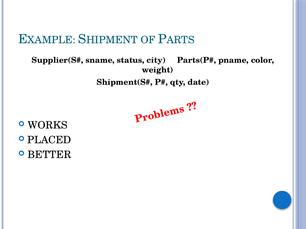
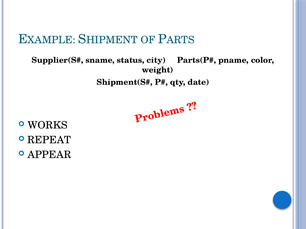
PLACED: PLACED -> REPEAT (49, 140)
BETTER: BETTER -> APPEAR (49, 155)
